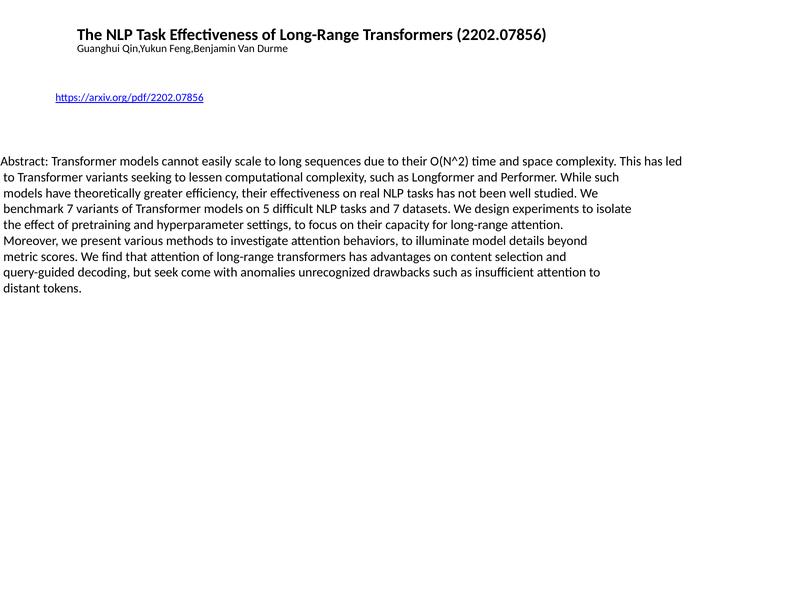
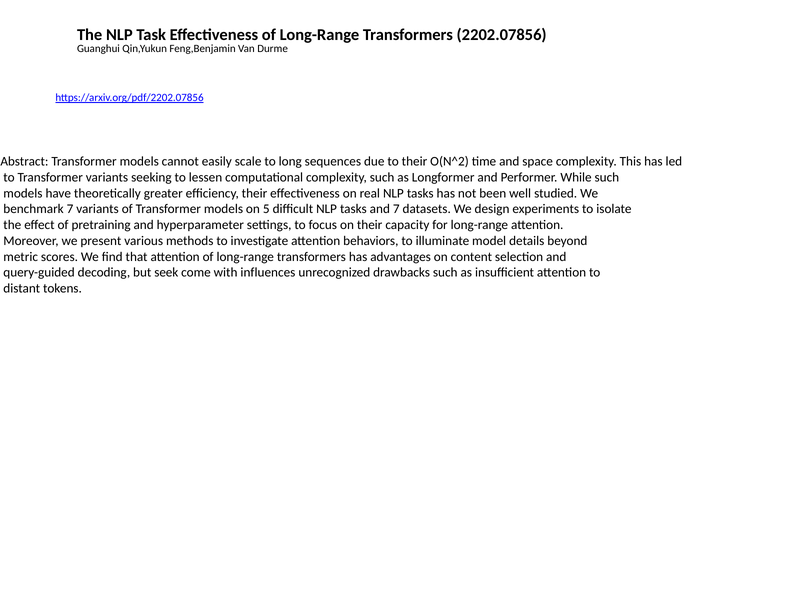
anomalies: anomalies -> influences (268, 272)
